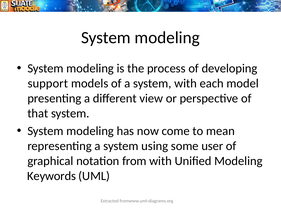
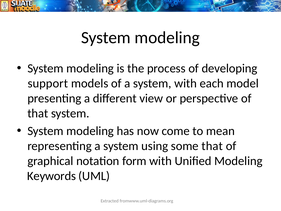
some user: user -> that (212, 146)
from: from -> form (134, 161)
